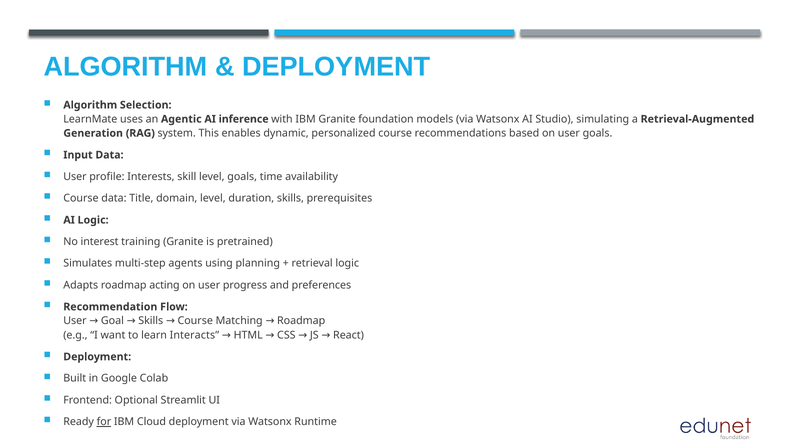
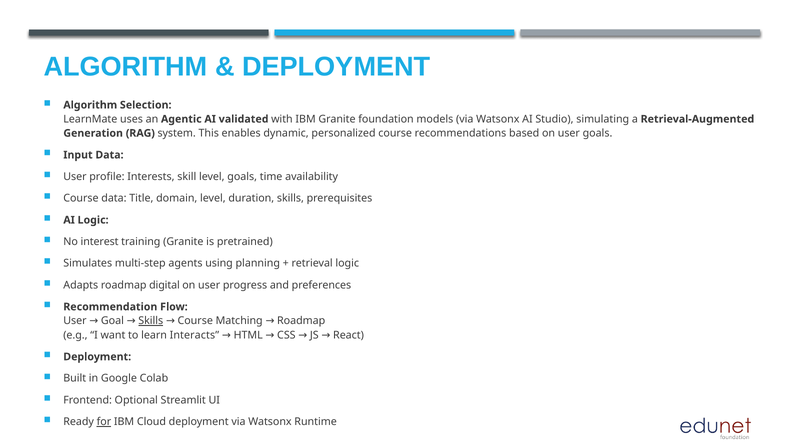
inference: inference -> validated (244, 119)
acting: acting -> digital (164, 285)
Skills underline: none -> present (151, 321)
